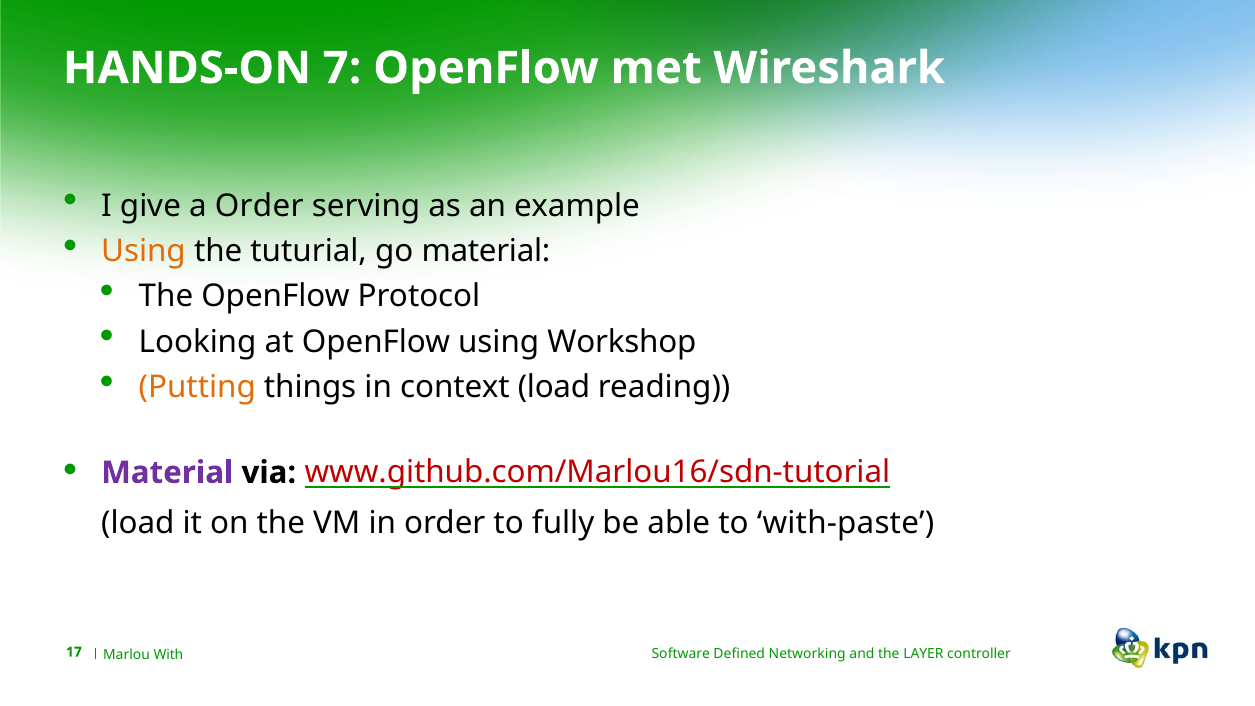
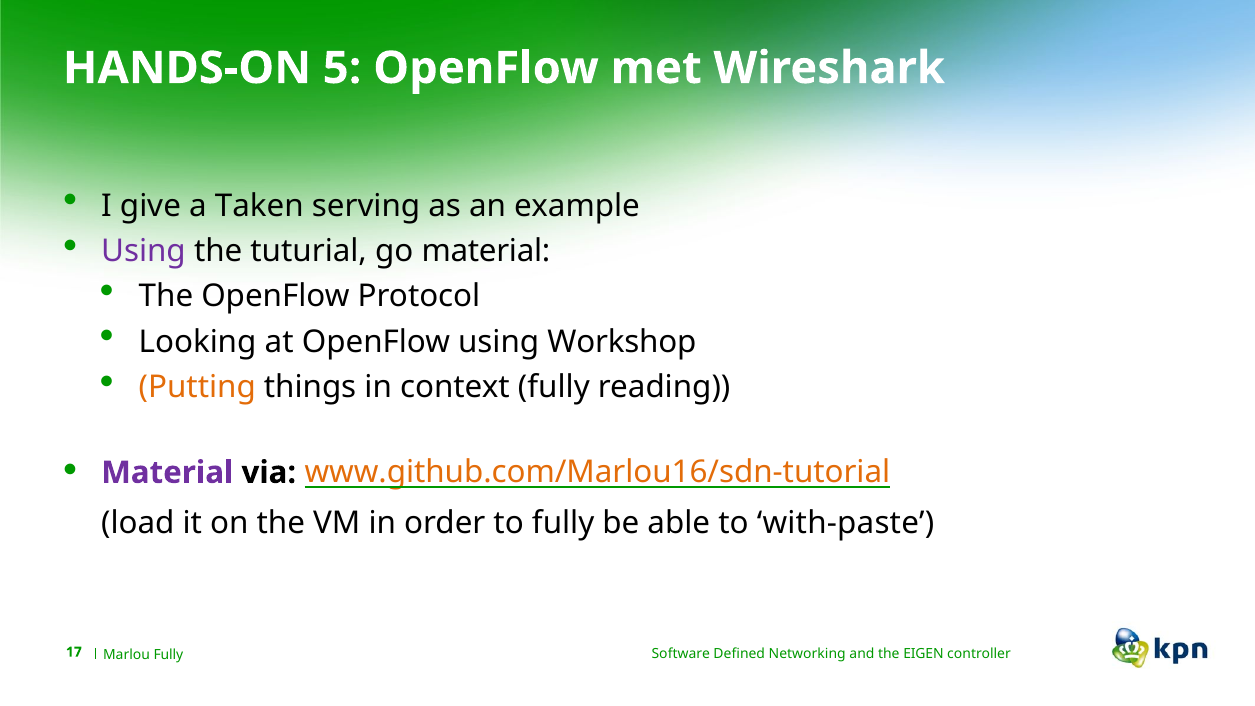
7: 7 -> 5 (342, 68)
a Order: Order -> Taken (259, 206)
Using colour: orange -> purple (144, 251)
context load: load -> fully (554, 387)
www.github.com/Marlou16/sdn-tutorial colour: red -> orange (597, 473)
Marlou With: With -> Fully (168, 655)
LAYER: LAYER -> EIGEN (923, 654)
